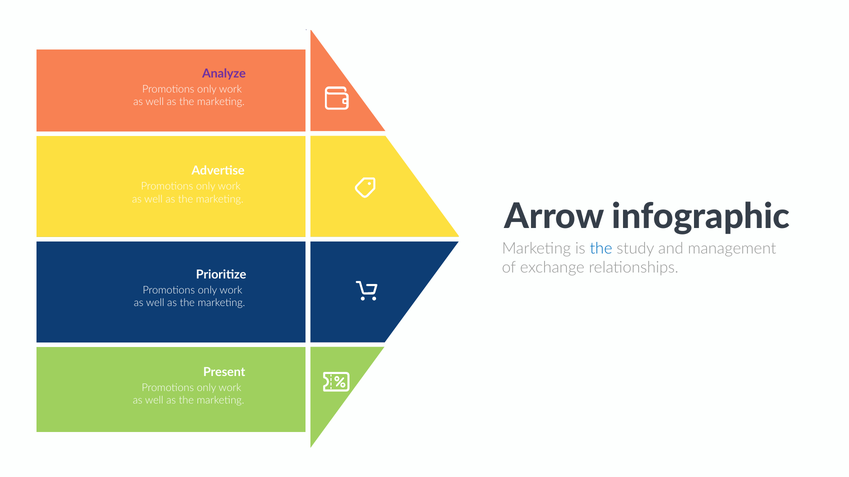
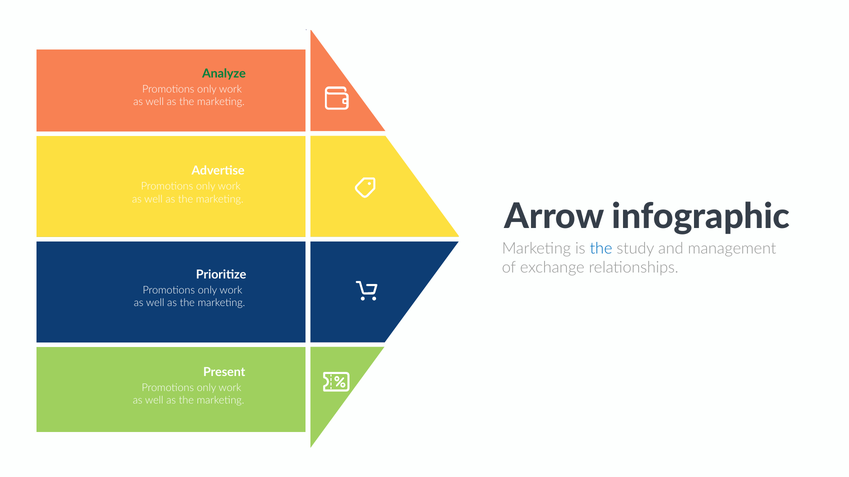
Analyze colour: purple -> green (224, 74)
